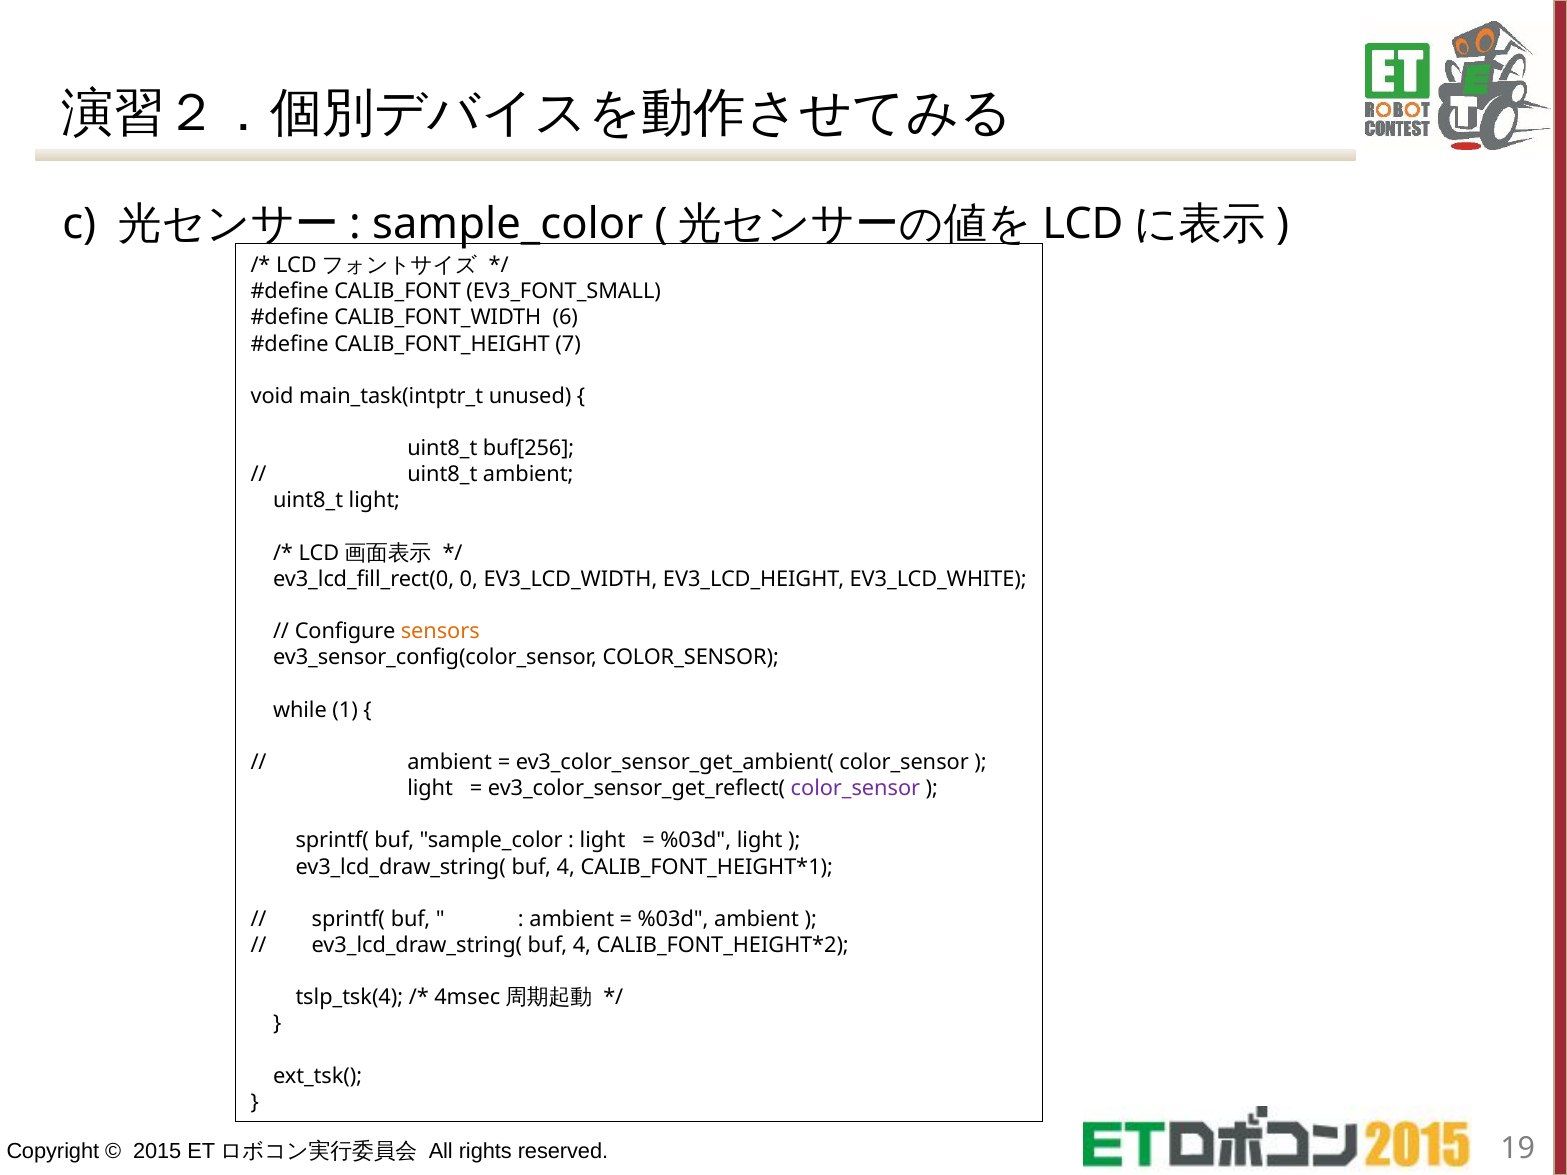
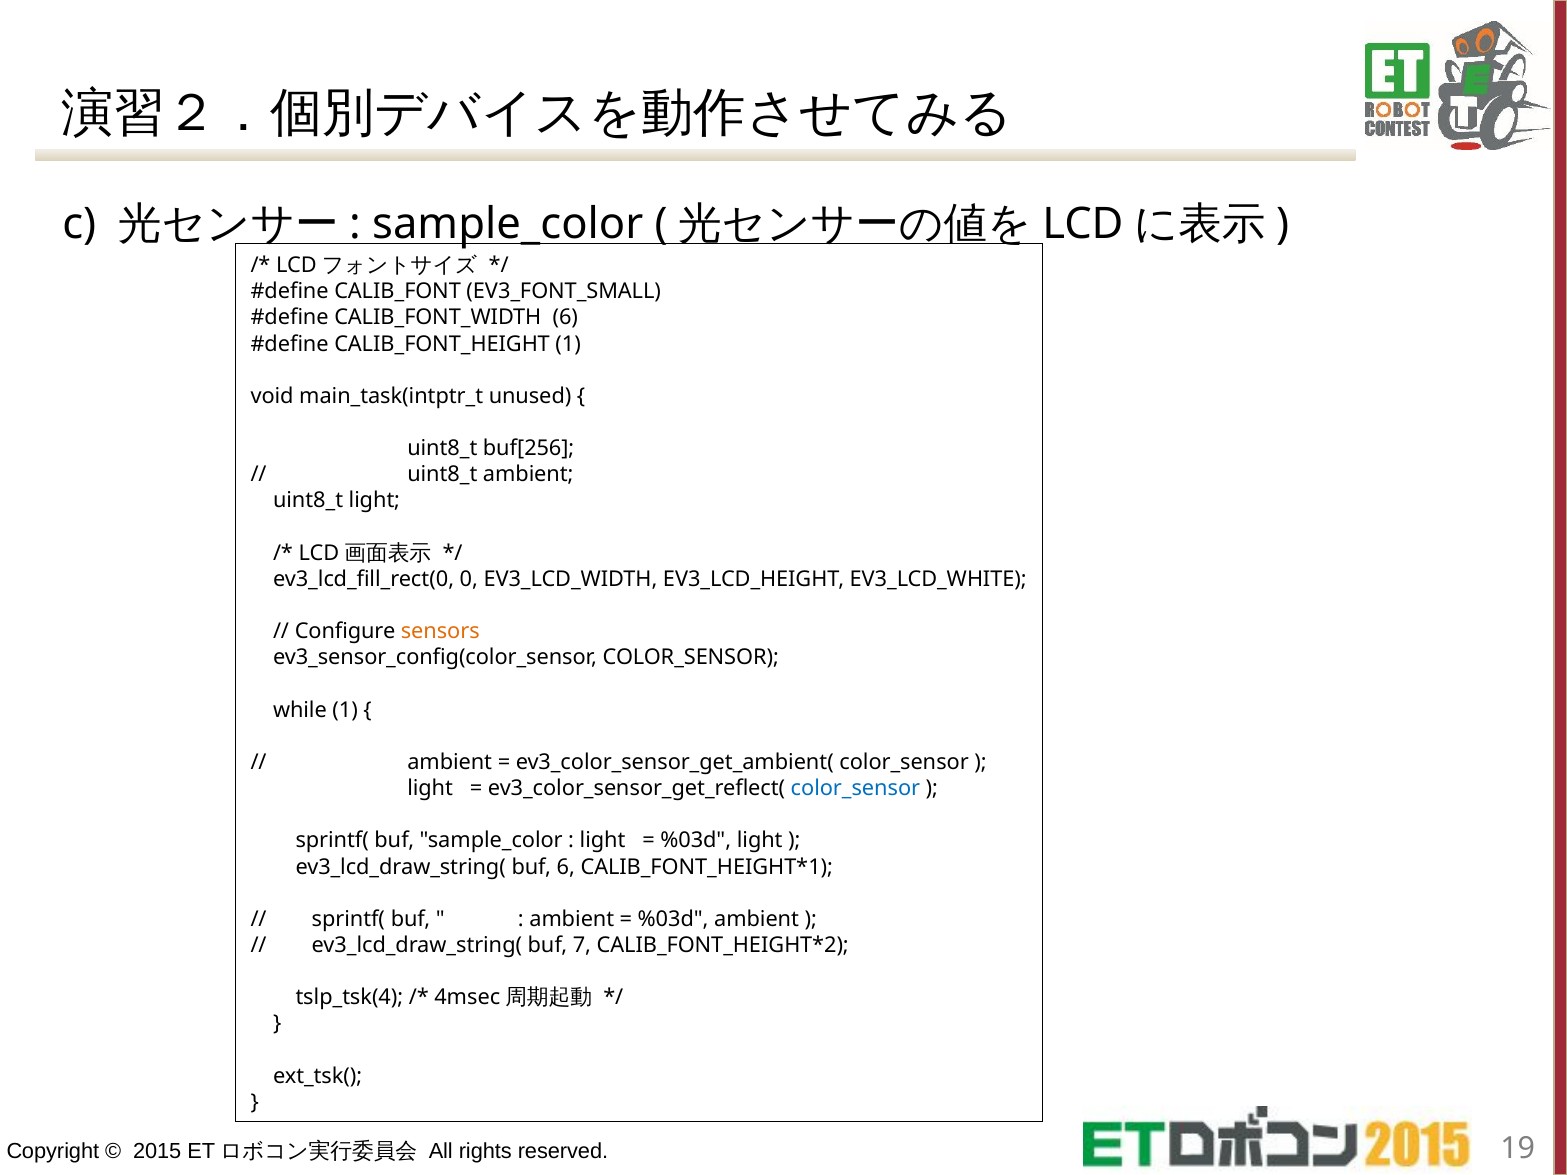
CALIB_FONT_HEIGHT 7: 7 -> 1 (568, 344)
color_sensor colour: purple -> blue (855, 789)
4: 4 -> 6 (566, 867)
4: 4 -> 7 (582, 946)
